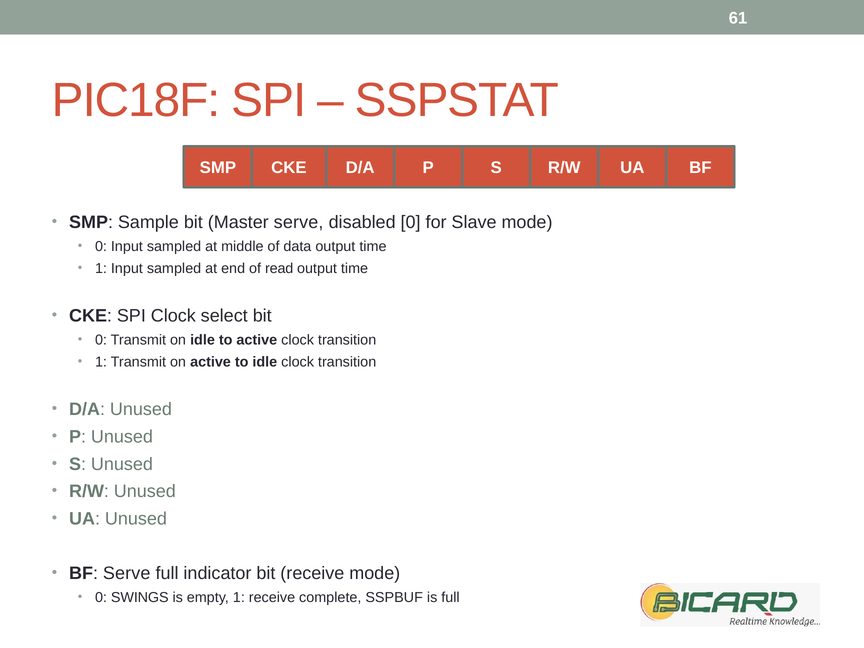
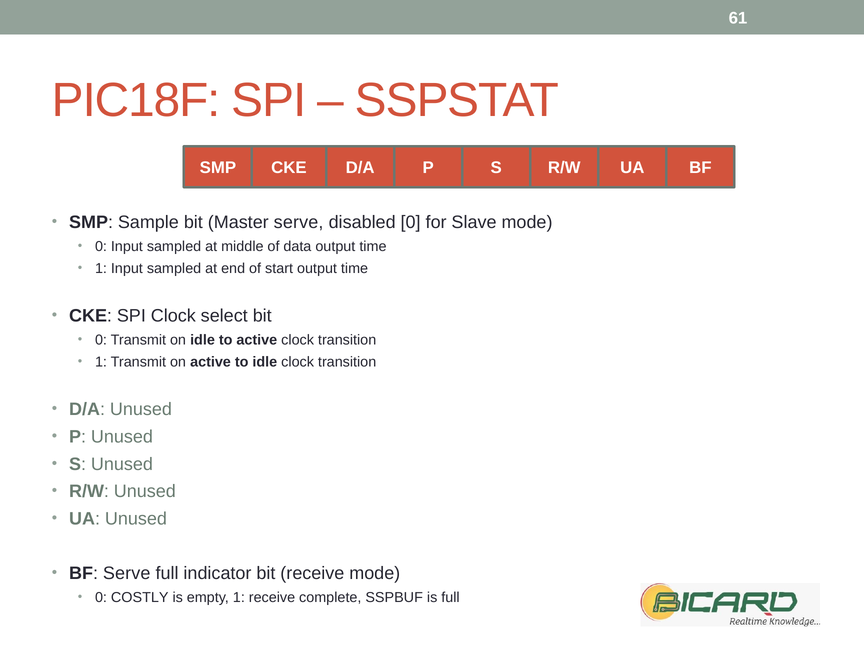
read: read -> start (279, 268)
SWINGS: SWINGS -> COSTLY (140, 598)
